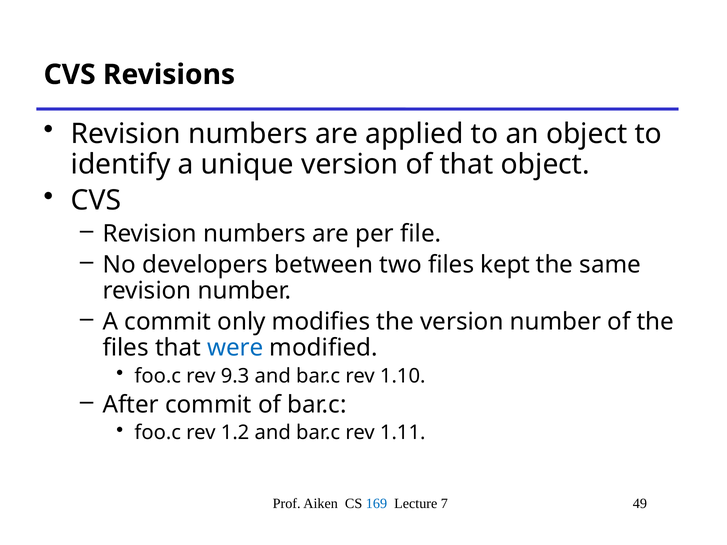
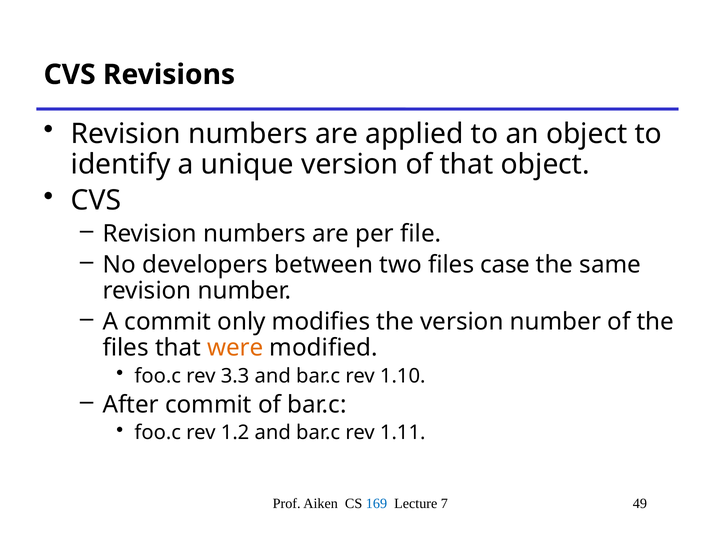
kept: kept -> case (505, 265)
were colour: blue -> orange (235, 348)
9.3: 9.3 -> 3.3 (235, 376)
